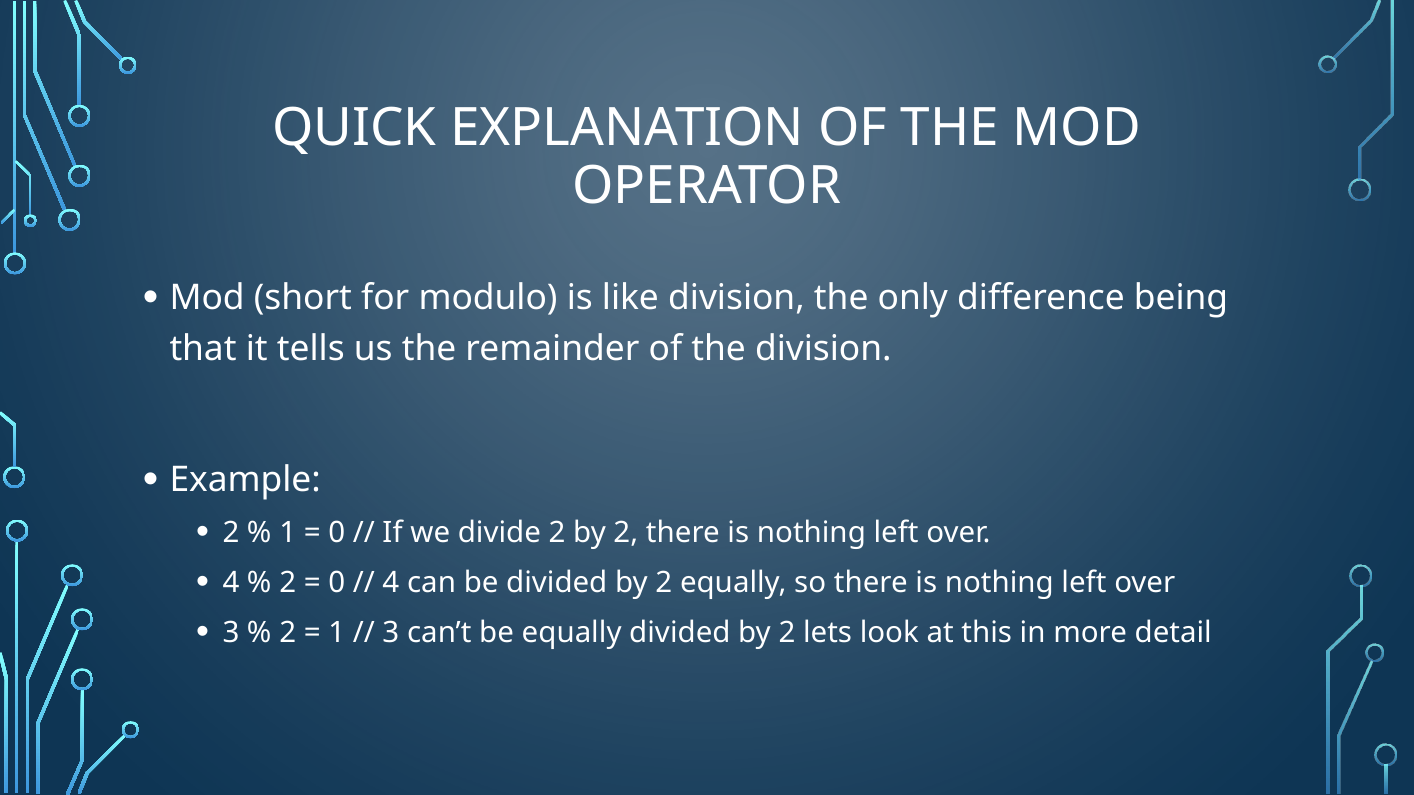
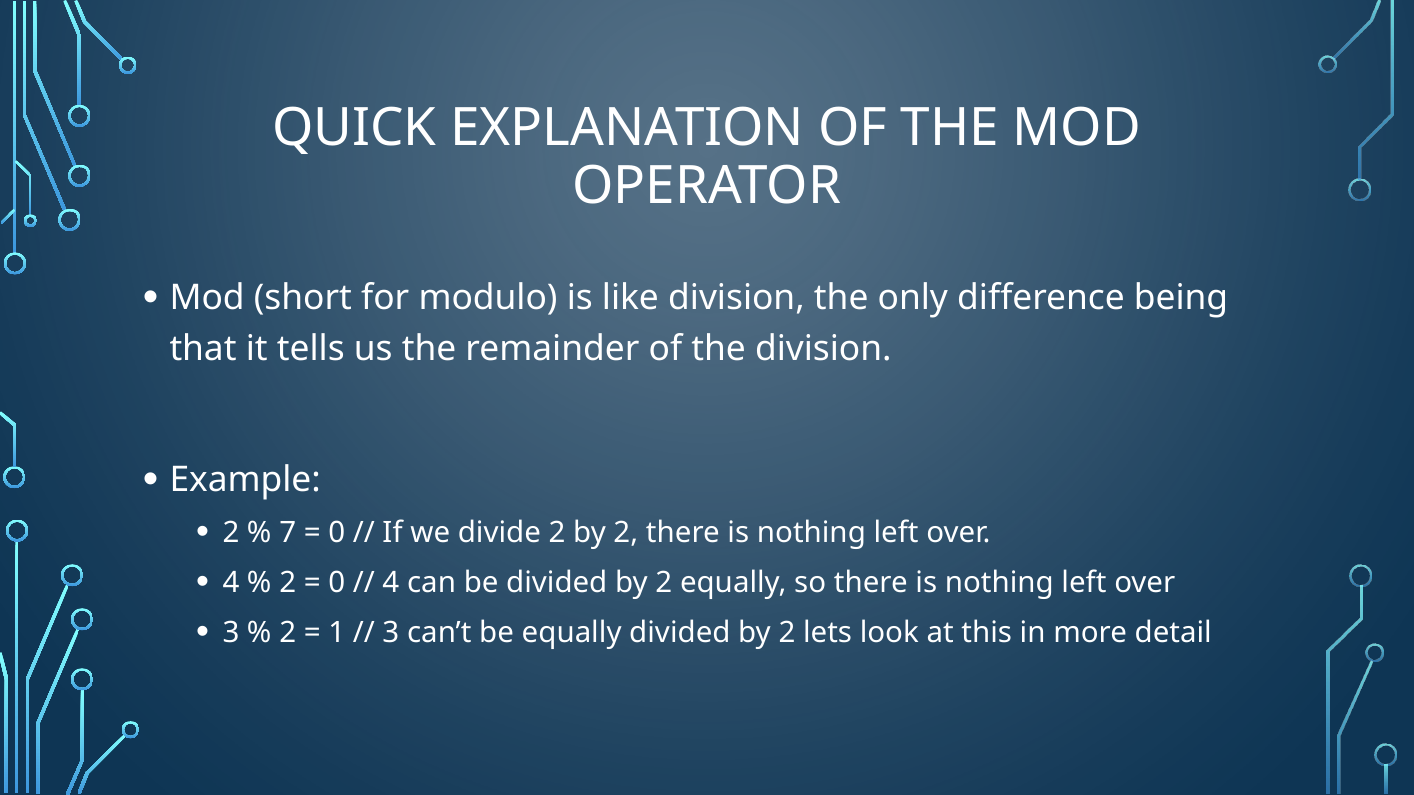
1: 1 -> 7 (288, 533)
